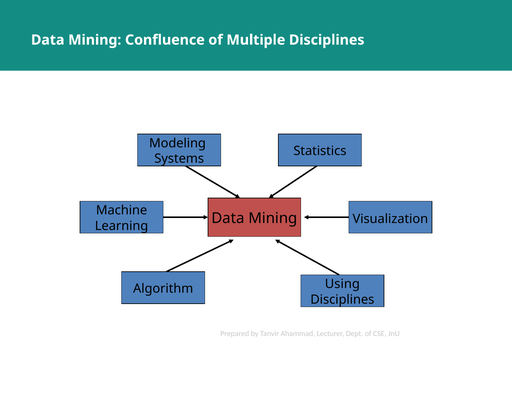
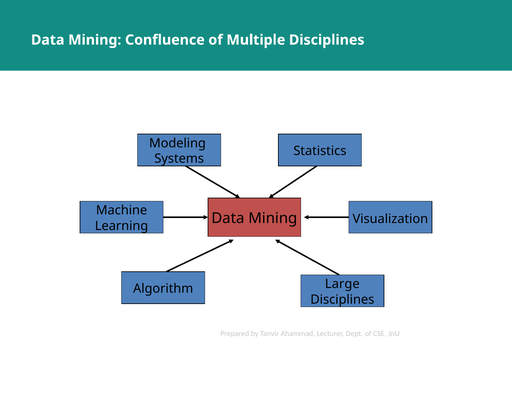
Using: Using -> Large (342, 284)
